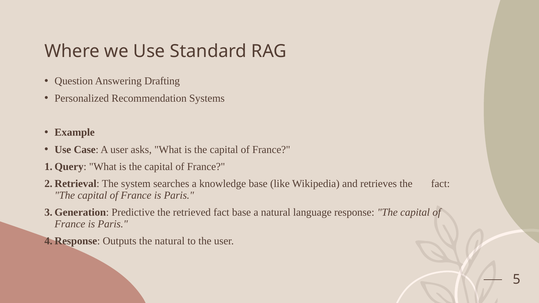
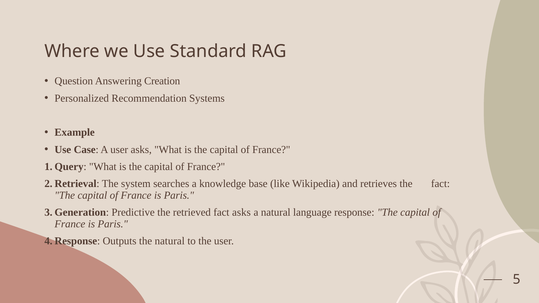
Drafting: Drafting -> Creation (162, 81)
fact base: base -> asks (241, 213)
